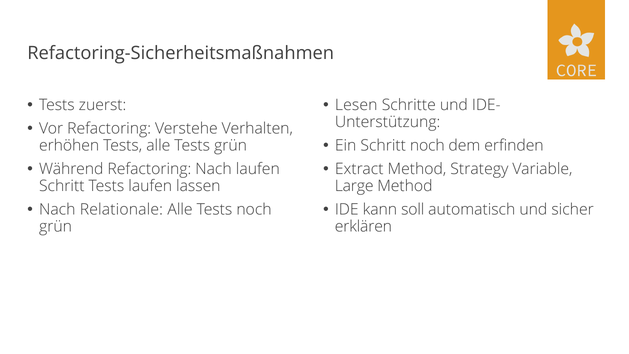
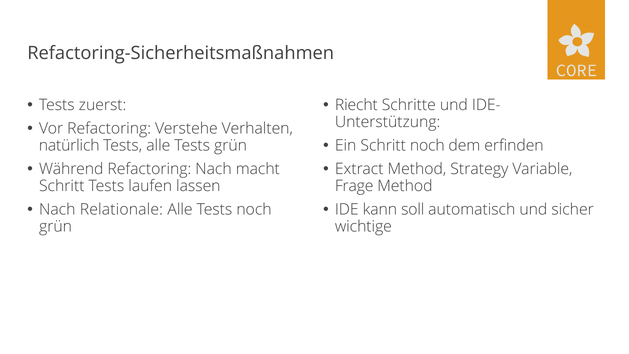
Lesen: Lesen -> Riecht (356, 105)
erhöhen: erhöhen -> natürlich (69, 145)
Nach laufen: laufen -> macht (258, 169)
Large: Large -> Frage (354, 186)
erklären: erklären -> wichtige (363, 226)
